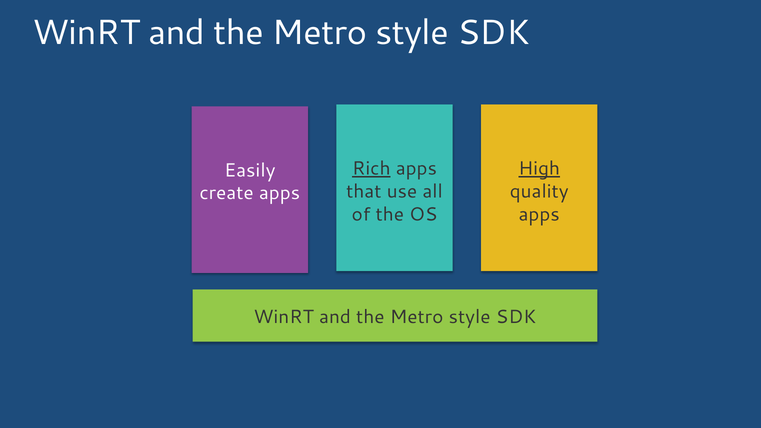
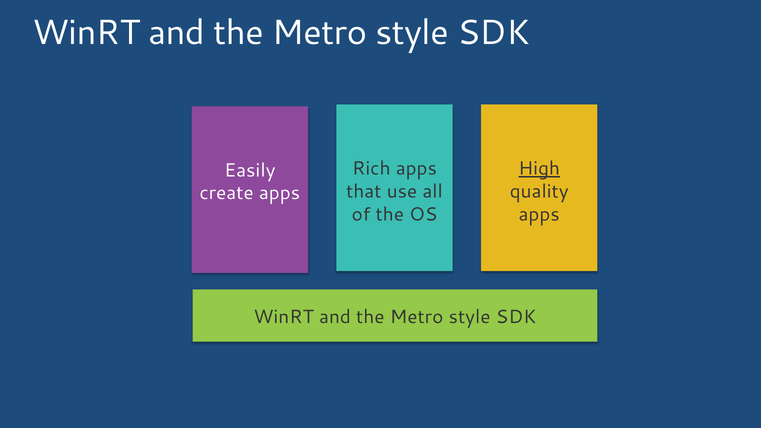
Rich underline: present -> none (371, 169)
